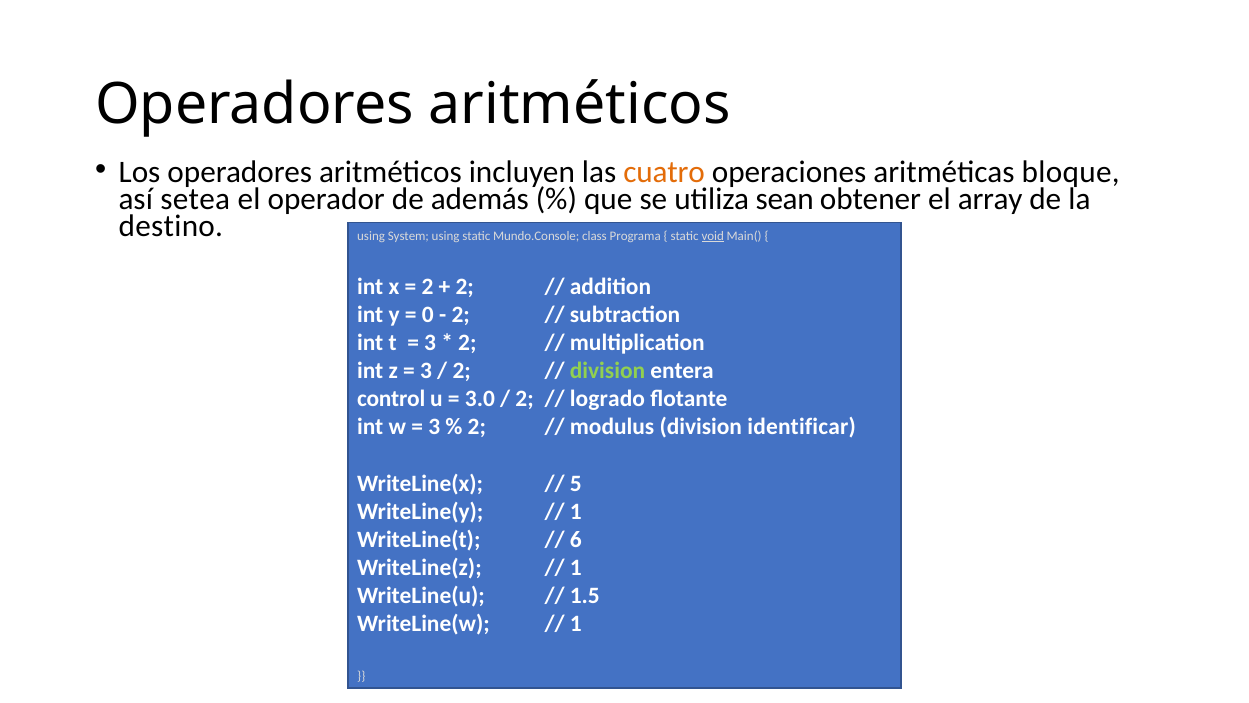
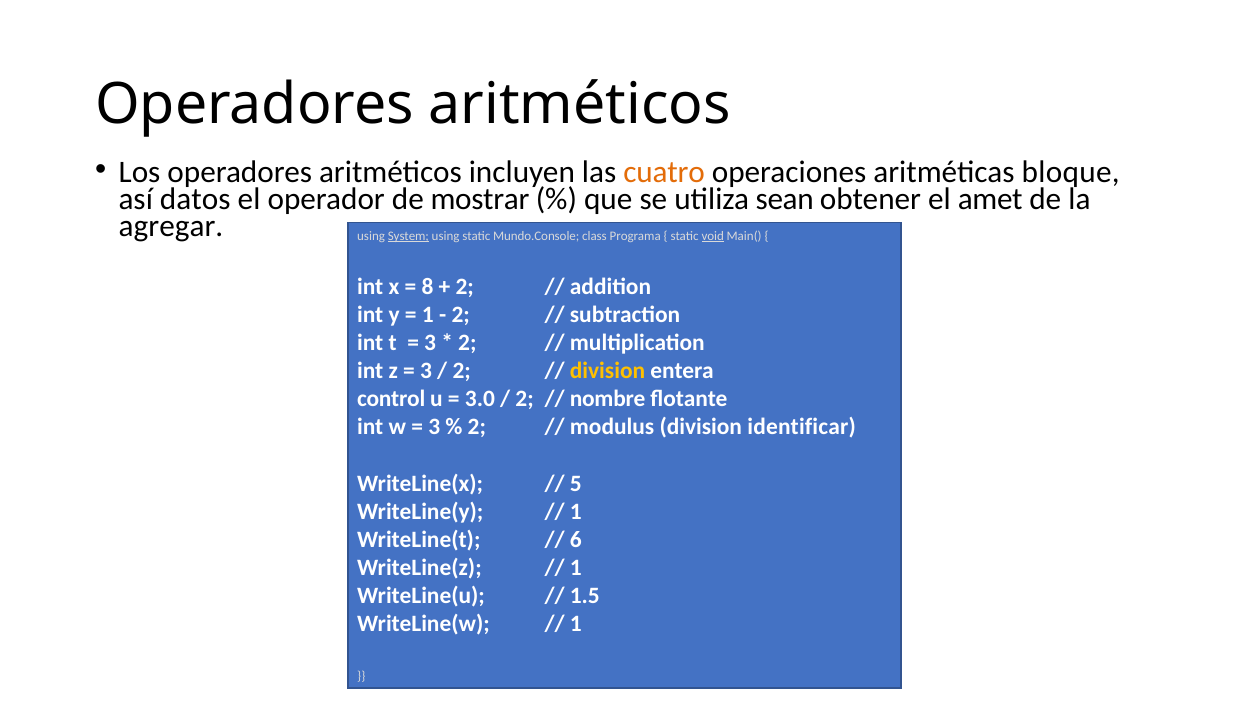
setea: setea -> datos (195, 199)
además: además -> mostrar (480, 199)
array: array -> amet (990, 199)
destino: destino -> agregar (171, 226)
System underline: none -> present (408, 236)
2: 2 -> 8 (427, 286)
0: 0 -> 1 (428, 314)
division colour: light green -> yellow (608, 371)
logrado: logrado -> nombre (608, 399)
